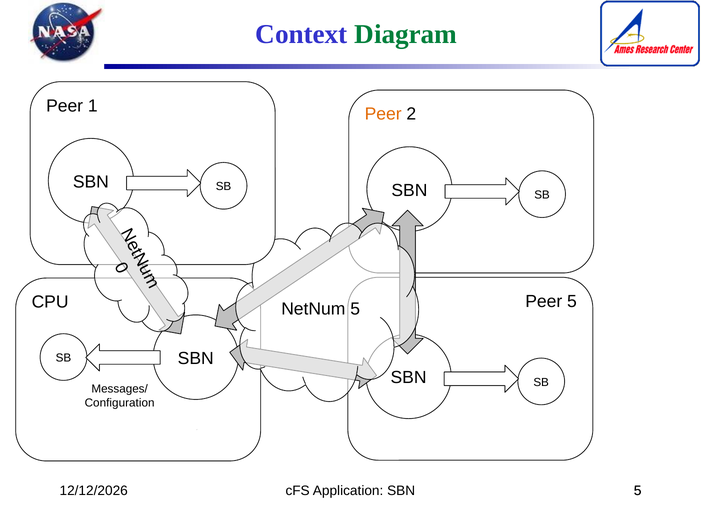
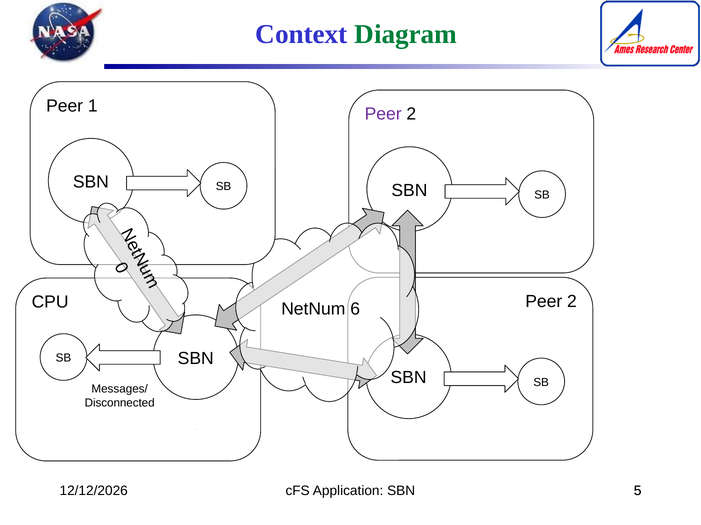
Peer colour: orange -> purple (383, 114)
5: 5 -> 2 (572, 302)
NetNum 5: 5 -> 6 (355, 309)
Configuration: Configuration -> Disconnected (120, 404)
